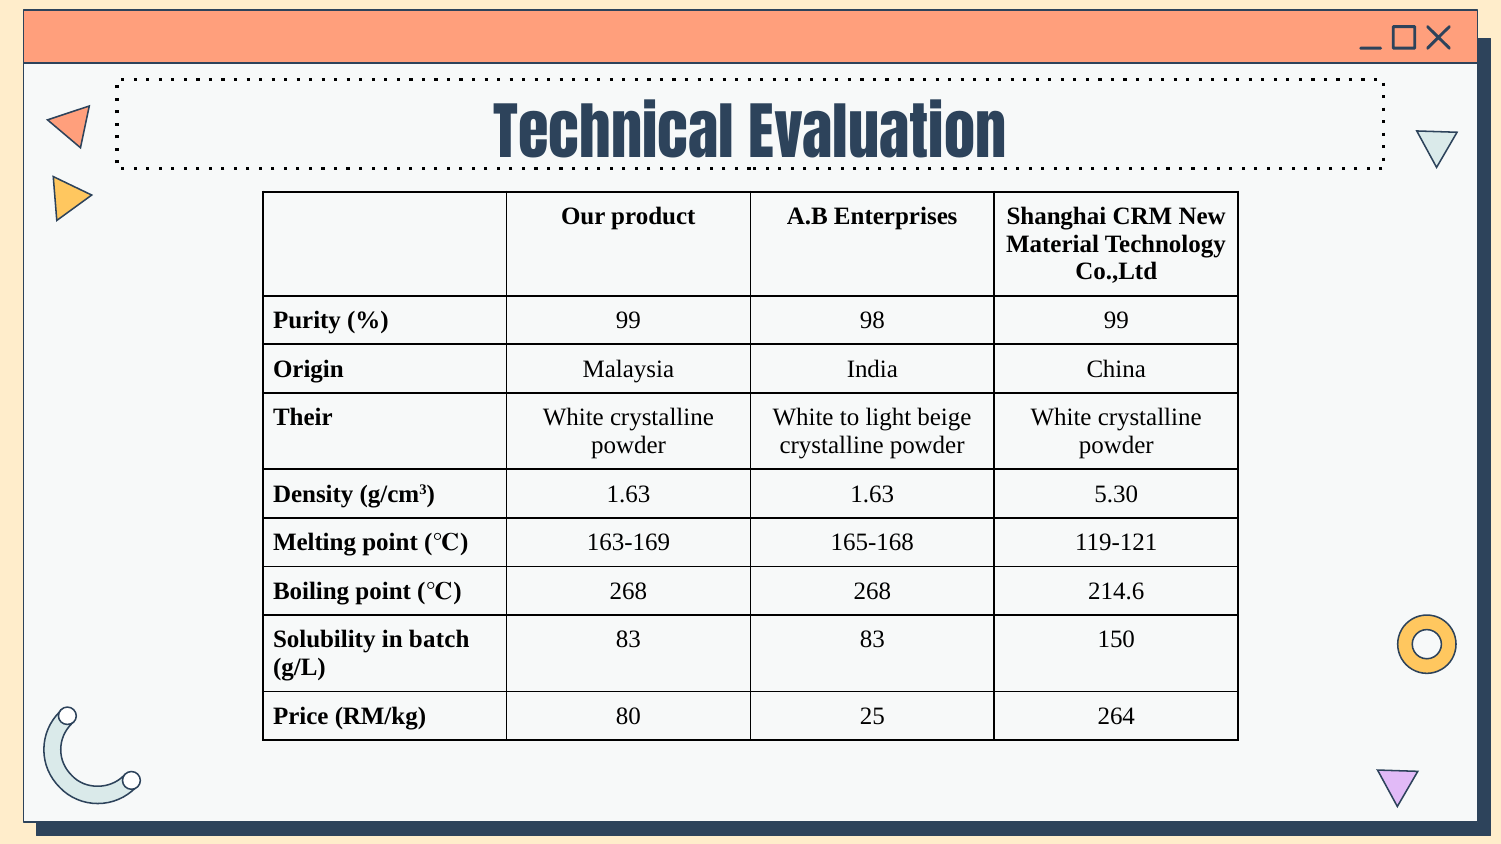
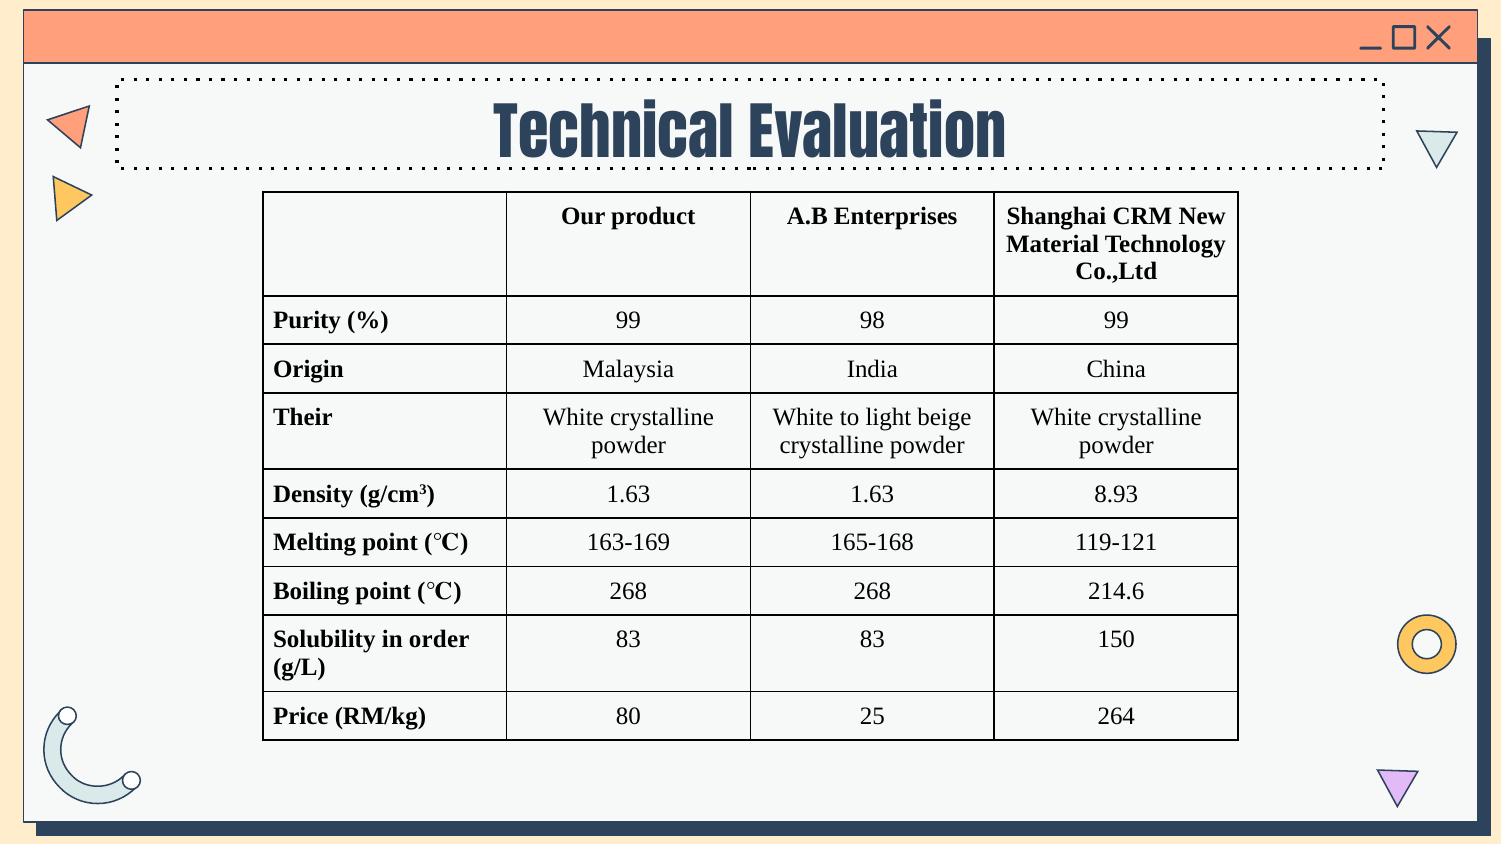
5.30: 5.30 -> 8.93 (1116, 494)
batch: batch -> order (439, 640)
